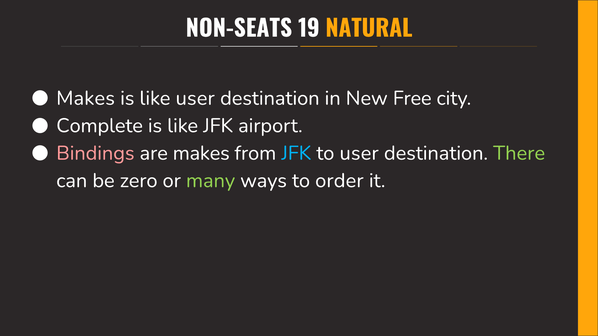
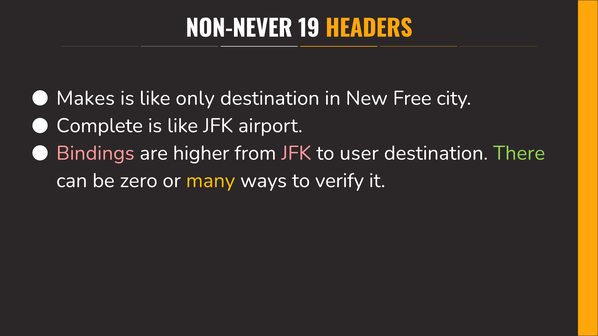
NON-SEATS: NON-SEATS -> NON-NEVER (239, 29)
NATURAL: NATURAL -> HEADERS (369, 29)
like user: user -> only (195, 98)
are makes: makes -> higher (201, 153)
JFK colour: light blue -> pink (296, 153)
many colour: light green -> yellow (211, 181)
order: order -> verify (340, 181)
